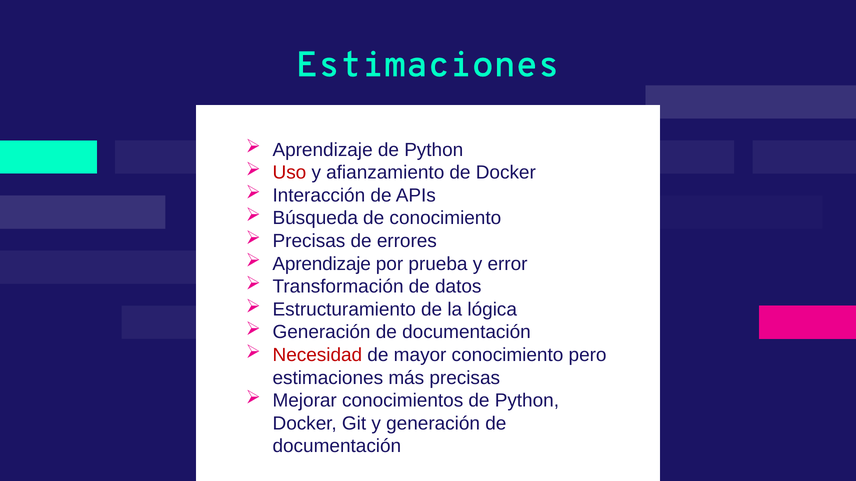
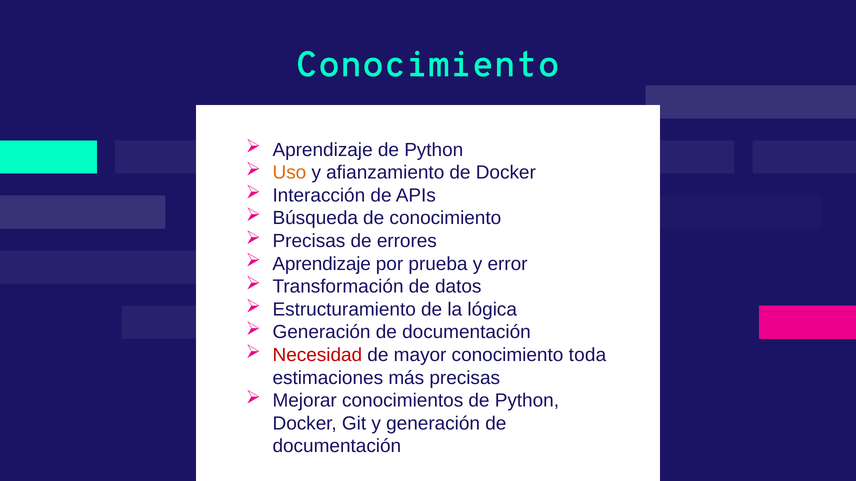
Estimaciones: Estimaciones -> Conocimiento (428, 65)
Uso colour: red -> orange (289, 173)
pero: pero -> toda (587, 355)
